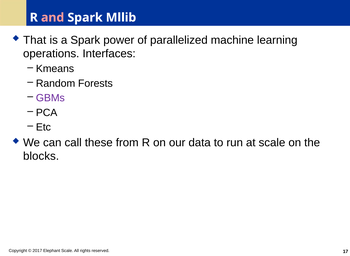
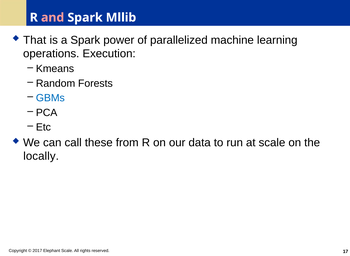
Interfaces: Interfaces -> Execution (109, 54)
GBMs colour: purple -> blue (50, 98)
blocks: blocks -> locally (41, 156)
